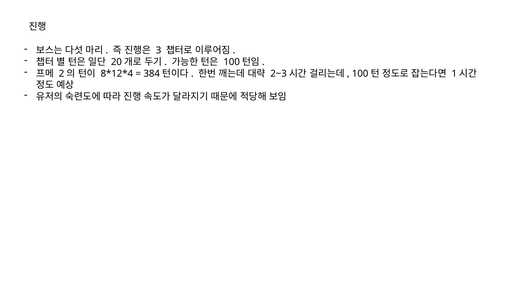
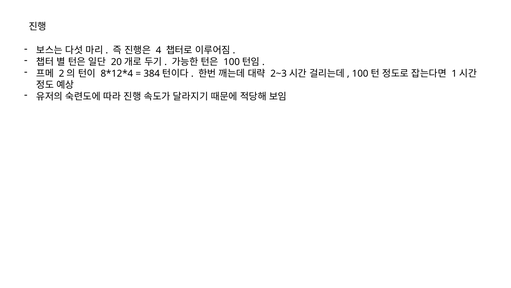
3: 3 -> 4 (159, 50)
